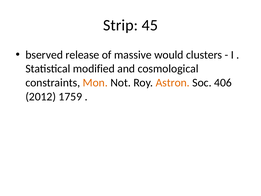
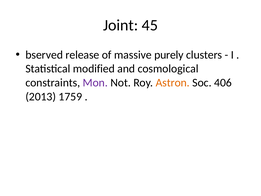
Strip: Strip -> Joint (121, 25)
would: would -> purely (169, 55)
Mon colour: orange -> purple (95, 83)
2012: 2012 -> 2013 (41, 97)
